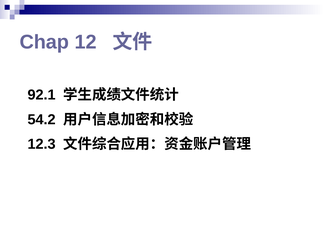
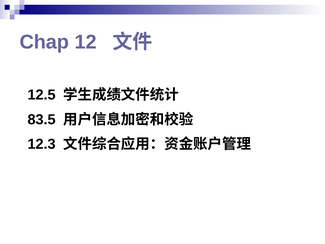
92.1: 92.1 -> 12.5 (42, 95)
54.2: 54.2 -> 83.5 (42, 119)
